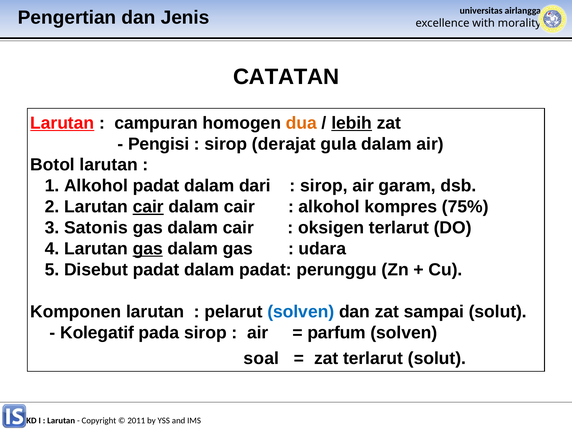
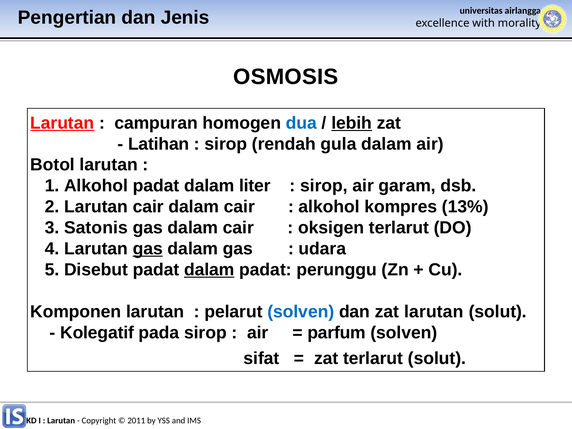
CATATAN: CATATAN -> OSMOSIS (286, 77)
dua colour: orange -> blue (301, 123)
Pengisi: Pengisi -> Latihan (159, 144)
derajat: derajat -> rendah (284, 144)
dari: dari -> liter (255, 186)
cair underline: present -> none (148, 207)
75%: 75% -> 13% (465, 207)
dalam underline: none -> present (209, 270)
zat sampai: sampai -> larutan (434, 312)
soal: soal -> sifat (261, 358)
